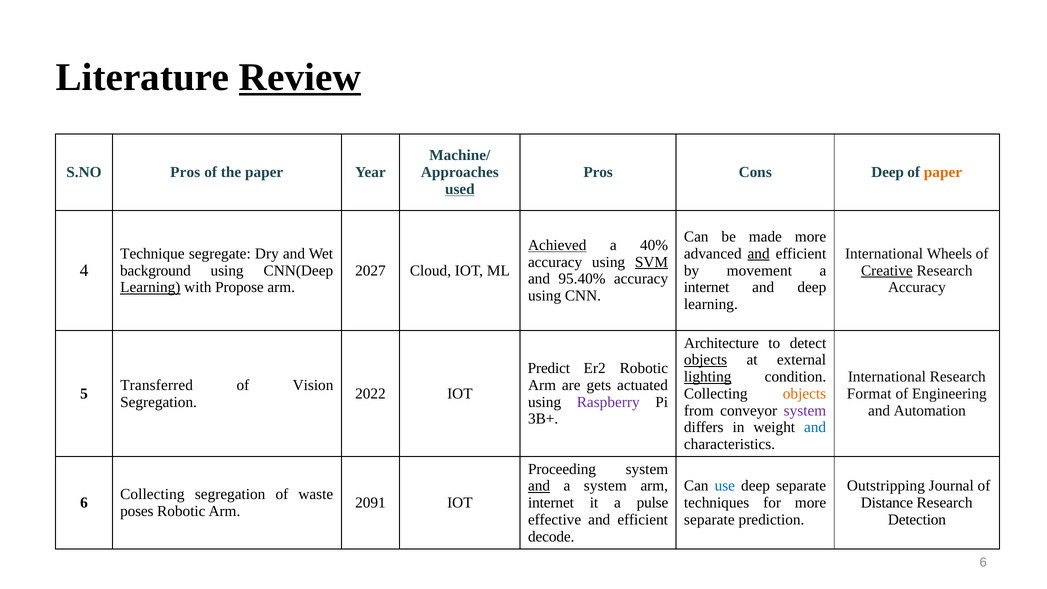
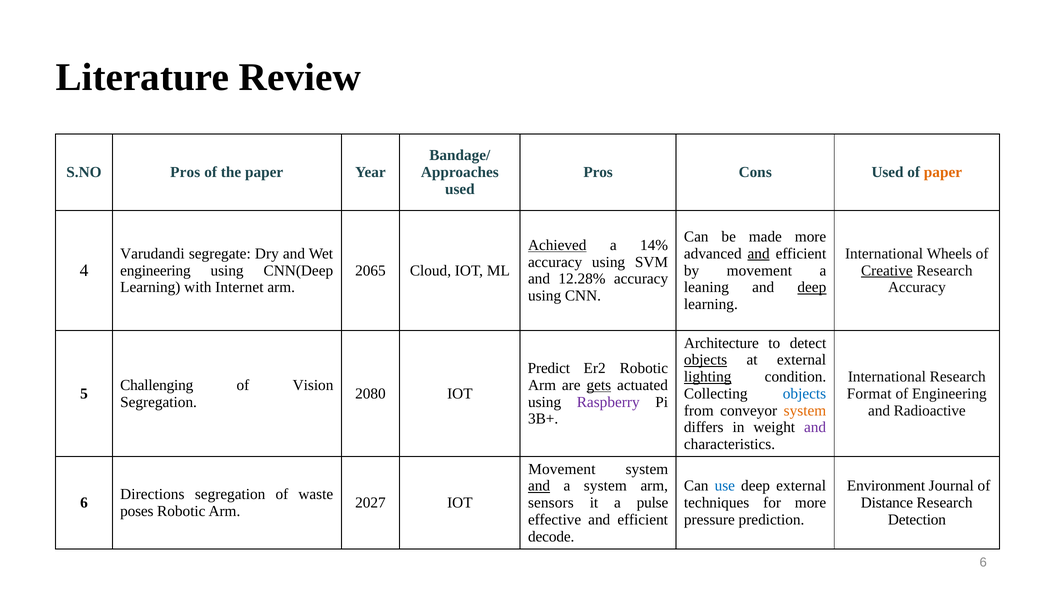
Review underline: present -> none (300, 77)
Machine/: Machine/ -> Bandage/ (460, 155)
Cons Deep: Deep -> Used (888, 172)
used underline: present -> none (460, 189)
40%: 40% -> 14% (654, 245)
Technique: Technique -> Varudandi (152, 254)
SVM underline: present -> none (651, 262)
background: background -> engineering (155, 270)
2027: 2027 -> 2065 (370, 270)
95.40%: 95.40% -> 12.28% (582, 279)
Learning underline: present -> none (150, 287)
Propose: Propose -> Internet (239, 287)
internet: internet -> leaning (706, 287)
deep underline: none -> present (812, 287)
Transferred: Transferred -> Challenging (157, 385)
gets underline: none -> present (599, 385)
2022: 2022 -> 2080 (370, 394)
objects colour: orange -> blue (804, 394)
system colour: purple -> orange (805, 410)
Automation: Automation -> Radioactive (930, 410)
and colour: blue -> purple (815, 427)
Proceeding: Proceeding -> Movement (562, 469)
deep separate: separate -> external (801, 486)
Outstripping: Outstripping -> Environment (886, 486)
Collecting: Collecting -> Directions (152, 494)
2091: 2091 -> 2027 (370, 503)
internet: internet -> sensors (551, 503)
separate: separate -> pressure (709, 520)
